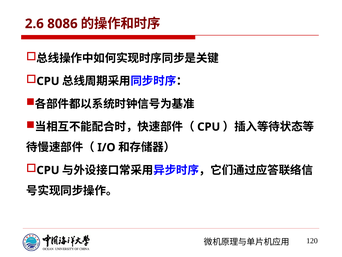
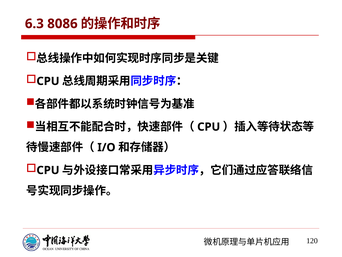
2.6: 2.6 -> 6.3 (34, 24)
